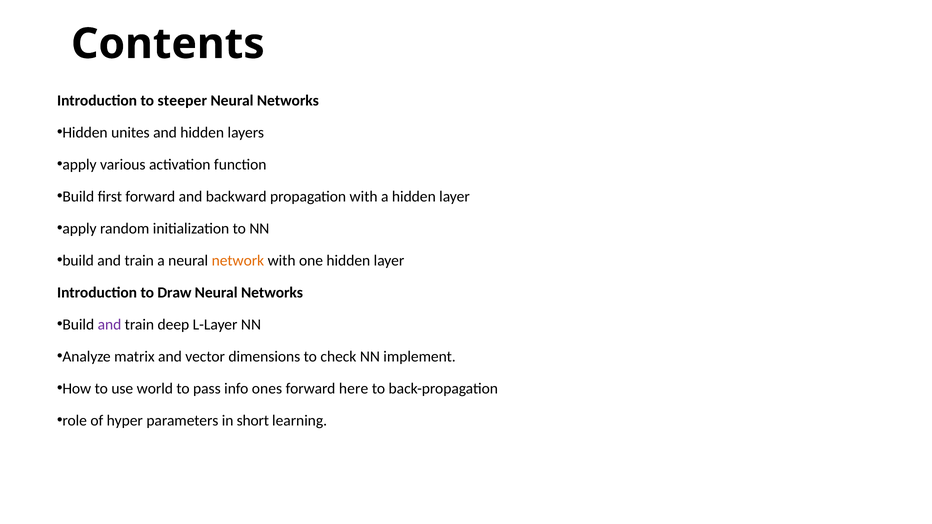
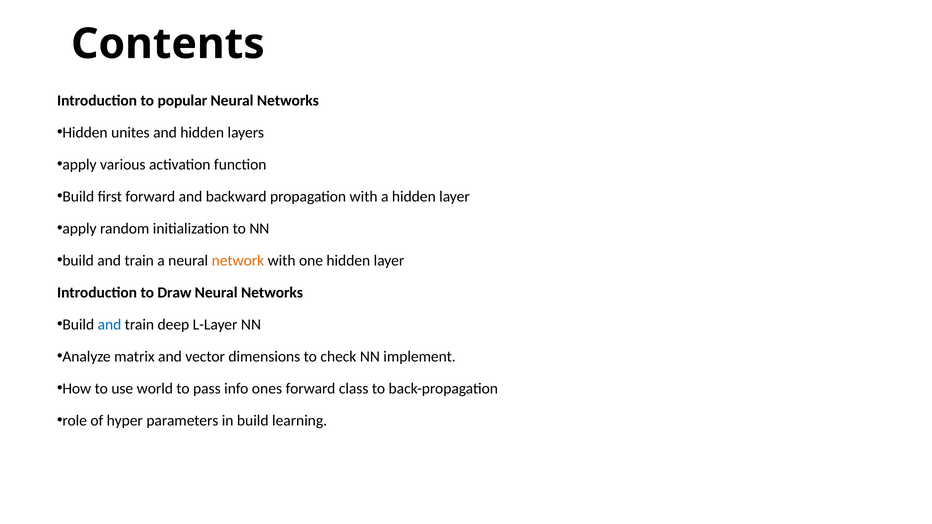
steeper: steeper -> popular (182, 100)
and colour: purple -> blue (109, 325)
here: here -> class (354, 389)
in short: short -> build (253, 421)
